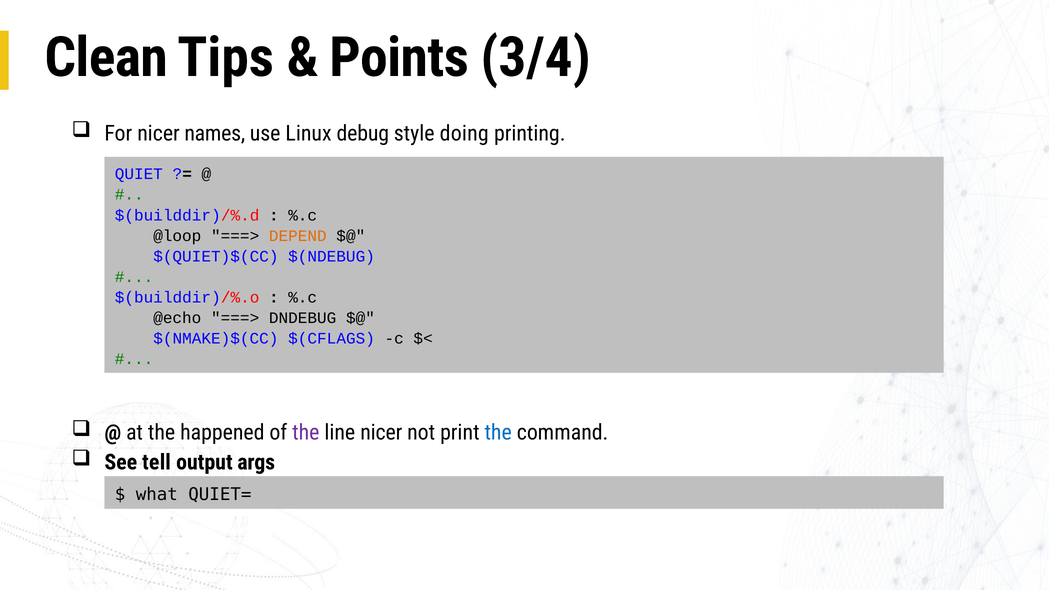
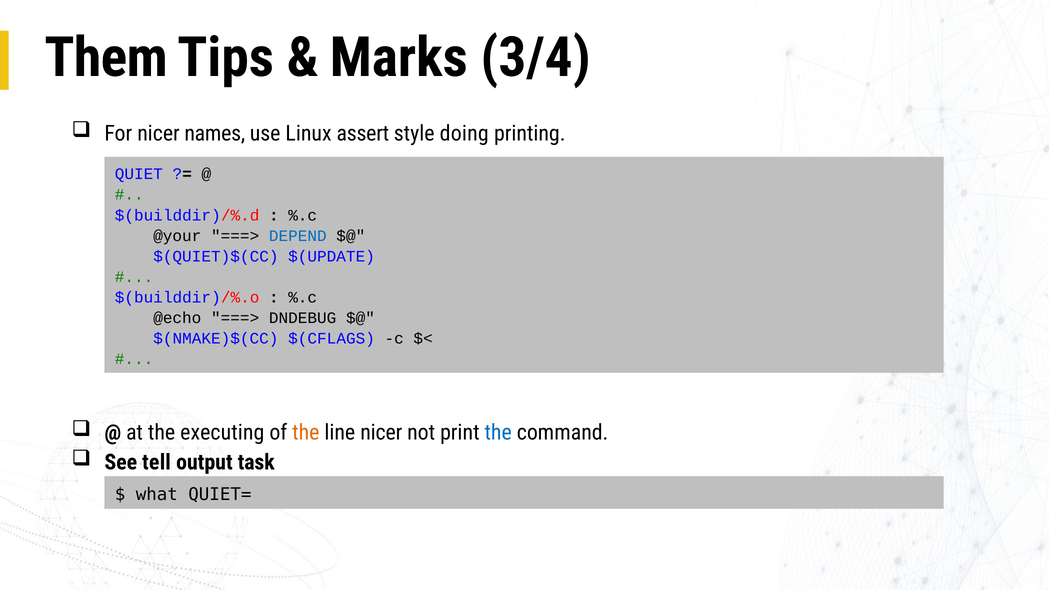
Clean: Clean -> Them (106, 58)
Points: Points -> Marks (399, 58)
debug: debug -> assert (363, 134)
@loop: @loop -> @your (177, 236)
DEPEND colour: orange -> blue (298, 236)
$(NDEBUG: $(NDEBUG -> $(UPDATE (332, 256)
happened: happened -> executing (222, 432)
the colour: purple -> orange (306, 432)
args: args -> task (256, 462)
